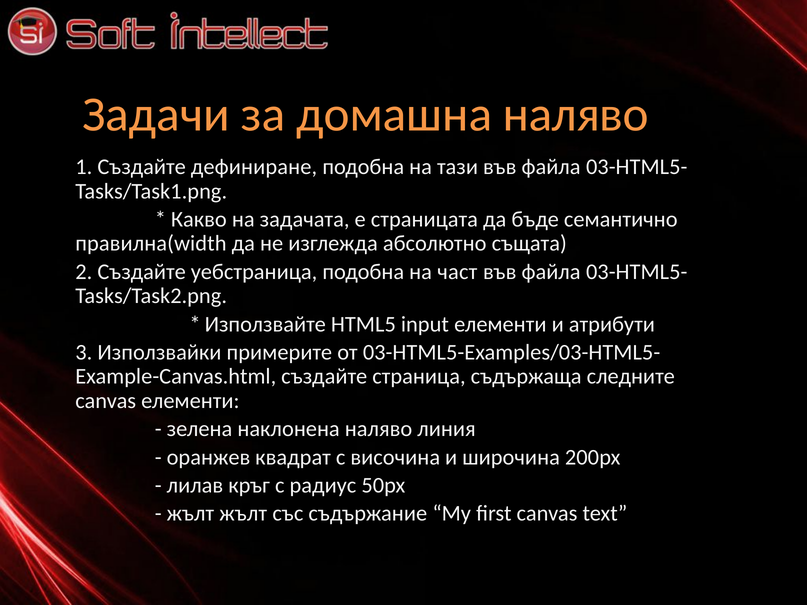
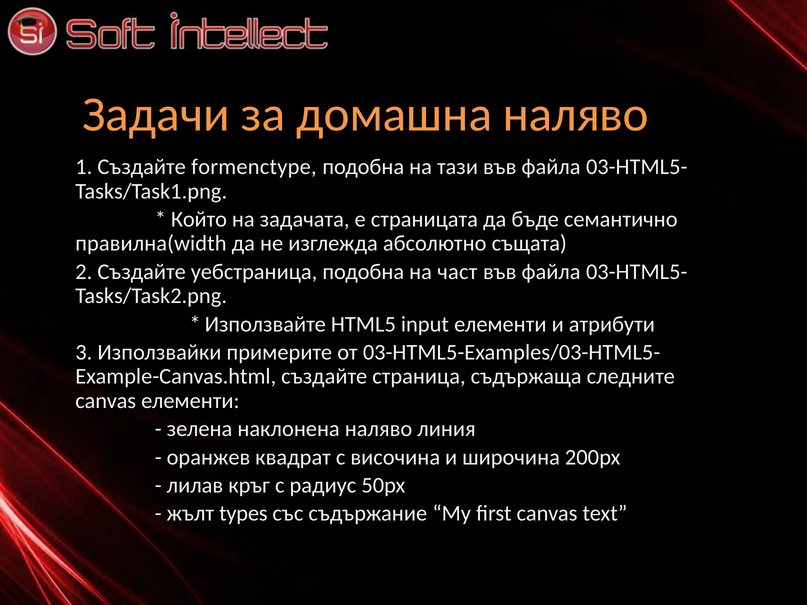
дефиниране: дефиниране -> formenctype (254, 167)
Какво: Какво -> Който (199, 219)
жълт жълт: жълт -> types (243, 514)
